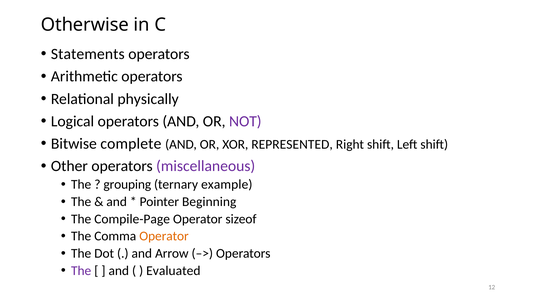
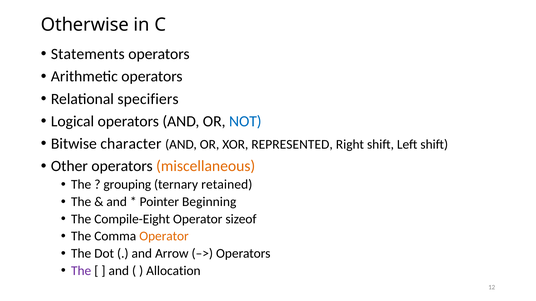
physically: physically -> specifiers (148, 99)
NOT colour: purple -> blue (245, 122)
complete: complete -> character (131, 144)
miscellaneous colour: purple -> orange (206, 166)
example: example -> retained (227, 185)
Compile-Page: Compile-Page -> Compile-Eight (132, 219)
Evaluated: Evaluated -> Allocation (173, 271)
